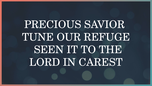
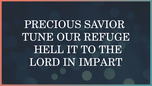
SEEN: SEEN -> HELL (49, 49)
CAREST: CAREST -> IMPART (101, 62)
